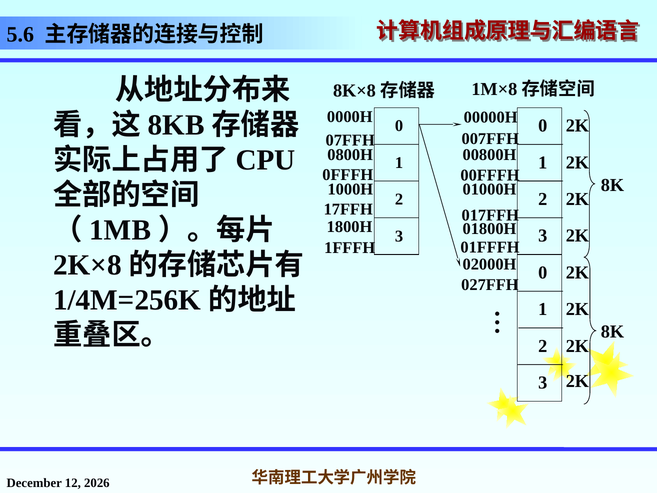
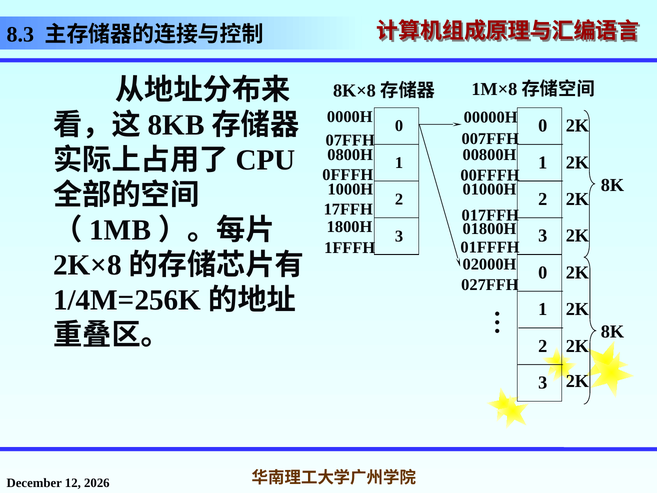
5.6: 5.6 -> 8.3 (20, 34)
